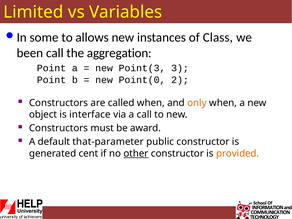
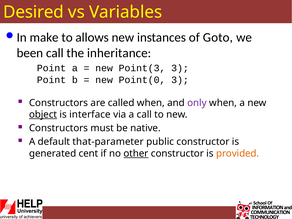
Limited: Limited -> Desired (33, 12)
some: some -> make (44, 37)
Class: Class -> Goto (218, 37)
aggregation: aggregation -> inheritance (119, 53)
Point(0 2: 2 -> 3 (180, 80)
only colour: orange -> purple (197, 103)
object underline: none -> present (43, 115)
award: award -> native (146, 128)
